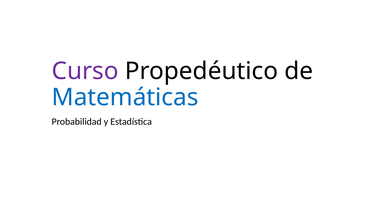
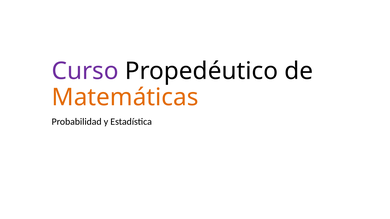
Matemáticas colour: blue -> orange (125, 97)
